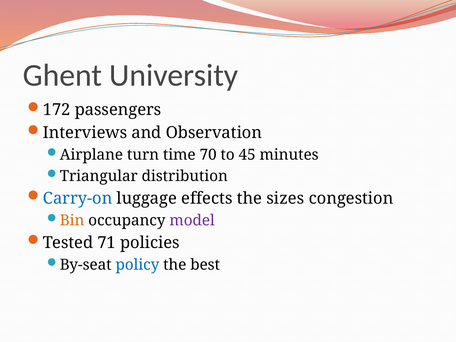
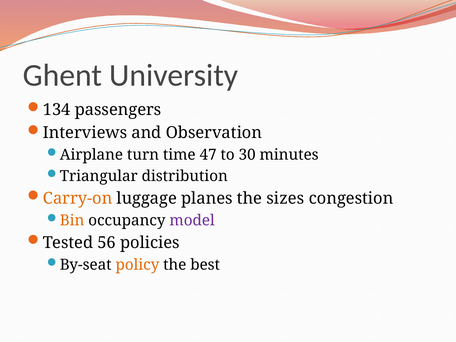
172: 172 -> 134 (57, 110)
70: 70 -> 47 (208, 155)
45: 45 -> 30 (247, 155)
Carry-on colour: blue -> orange (78, 198)
effects: effects -> planes (207, 198)
71: 71 -> 56 (107, 243)
policy colour: blue -> orange (137, 265)
